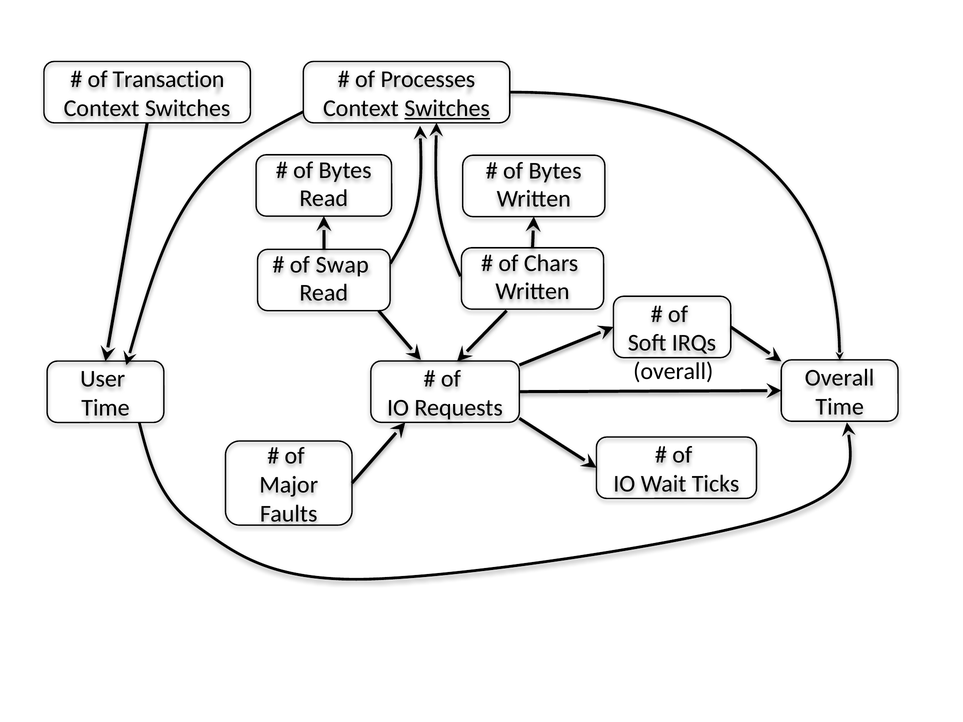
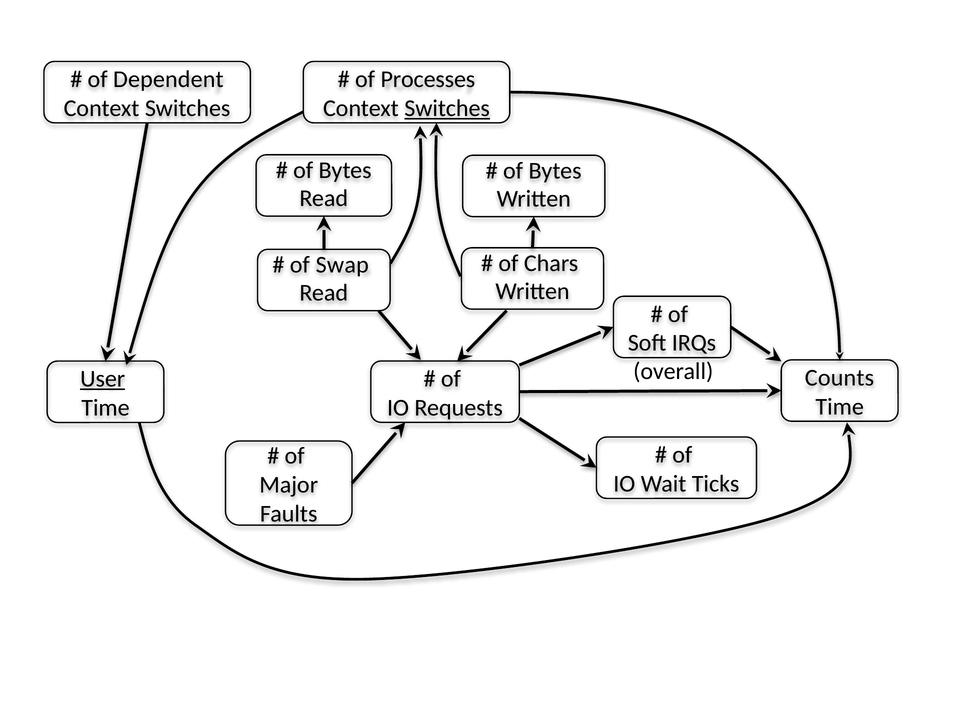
Transaction: Transaction -> Dependent (168, 79)
Overall: Overall -> Counts (839, 378)
User underline: none -> present (103, 379)
